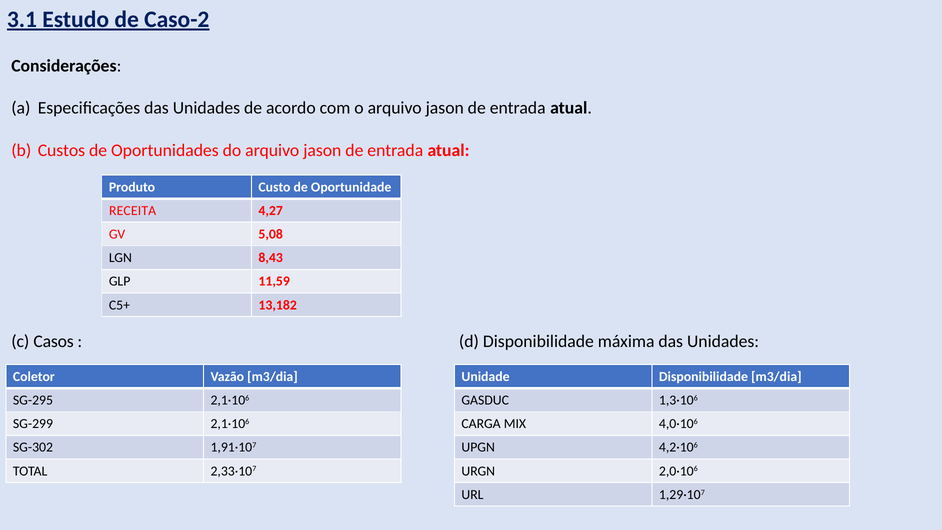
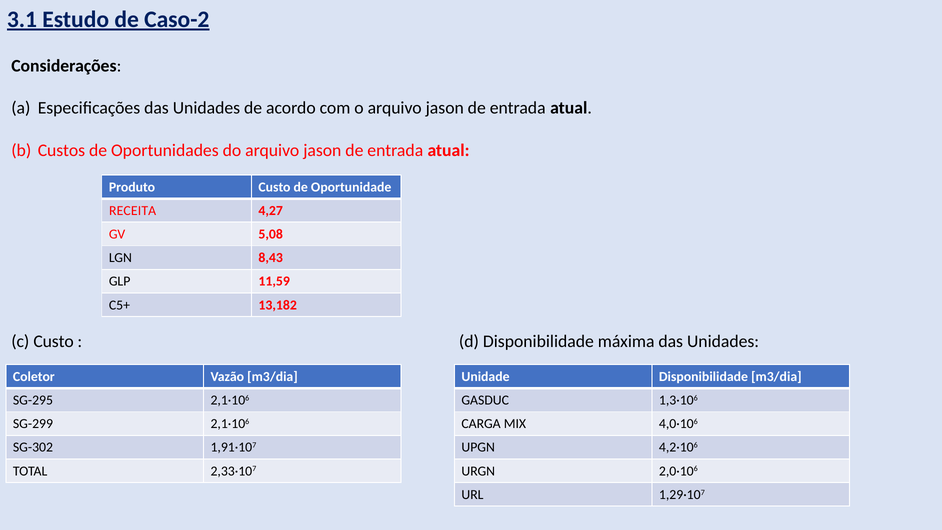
c Casos: Casos -> Custo (54, 341)
